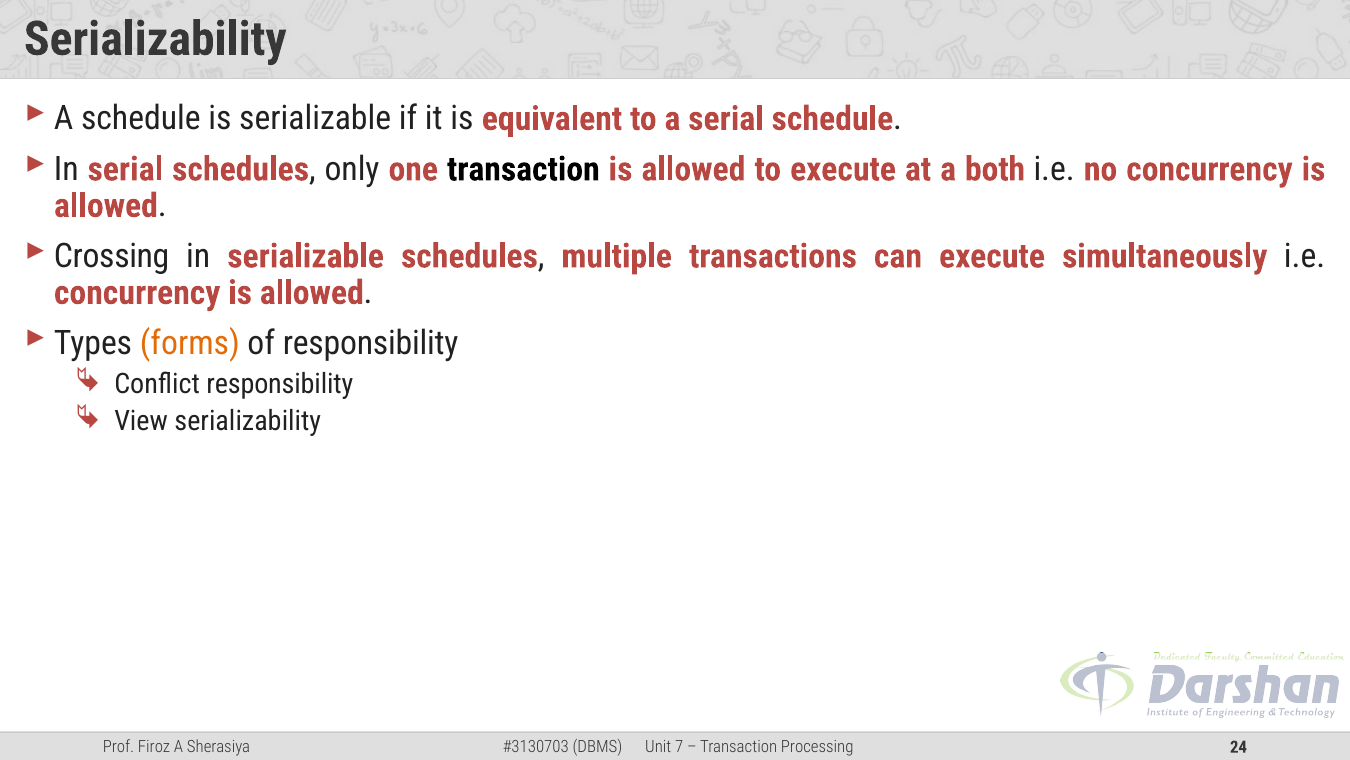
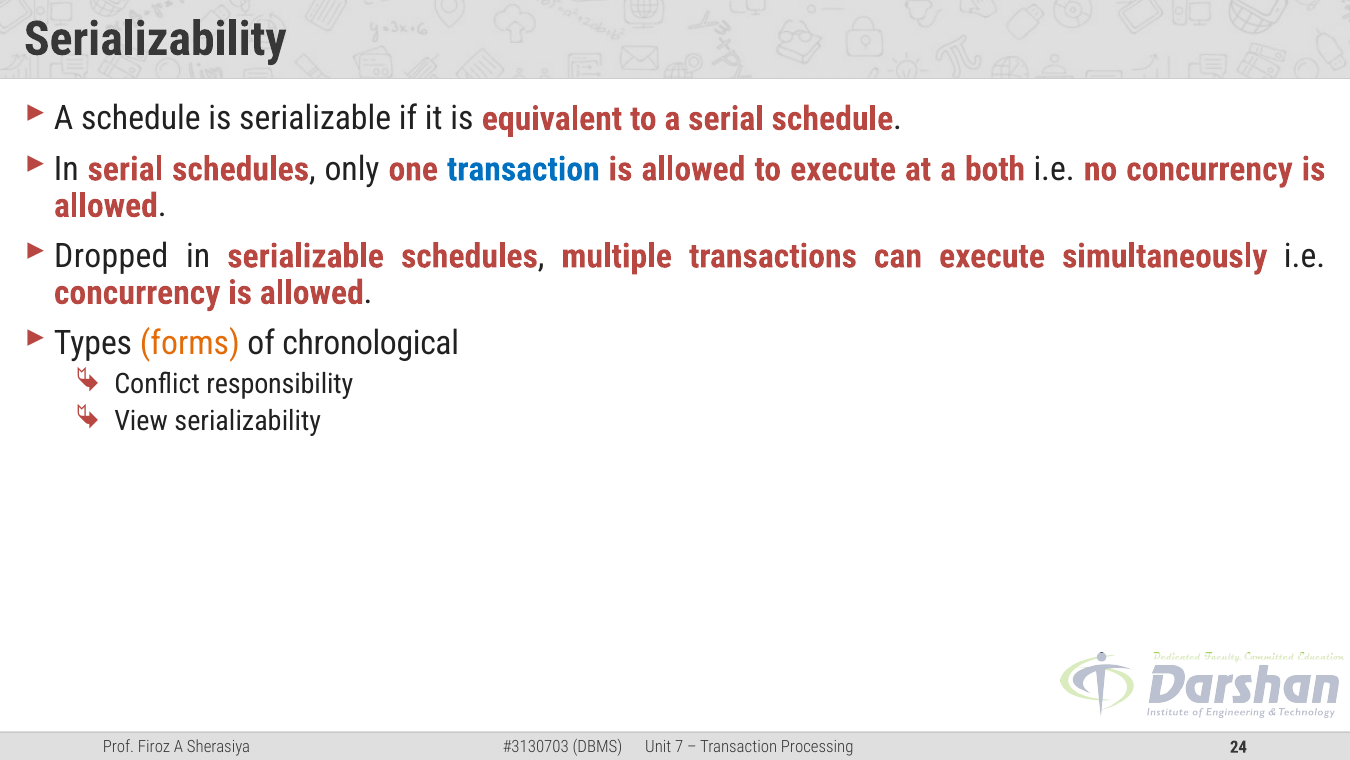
transaction colour: black -> blue (523, 169)
Crossing: Crossing -> Dropped (111, 256)
of responsibility: responsibility -> chronological (371, 343)
